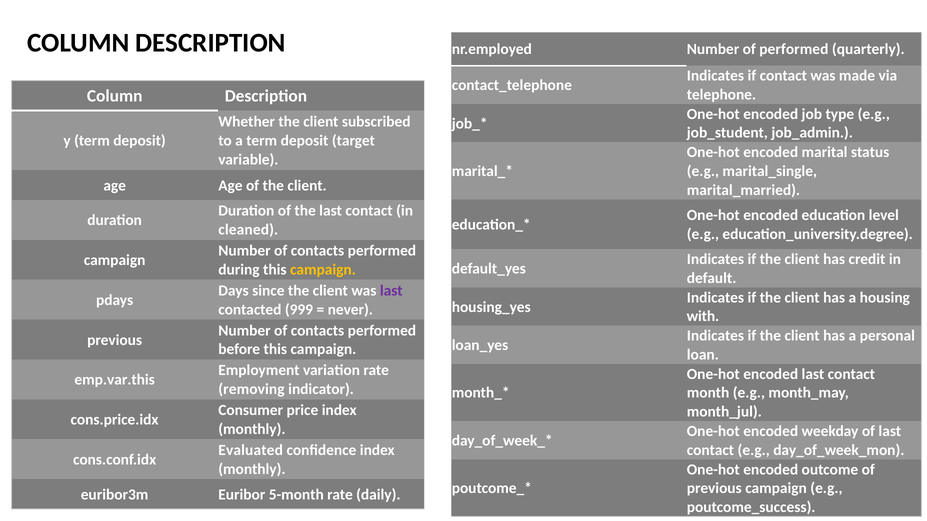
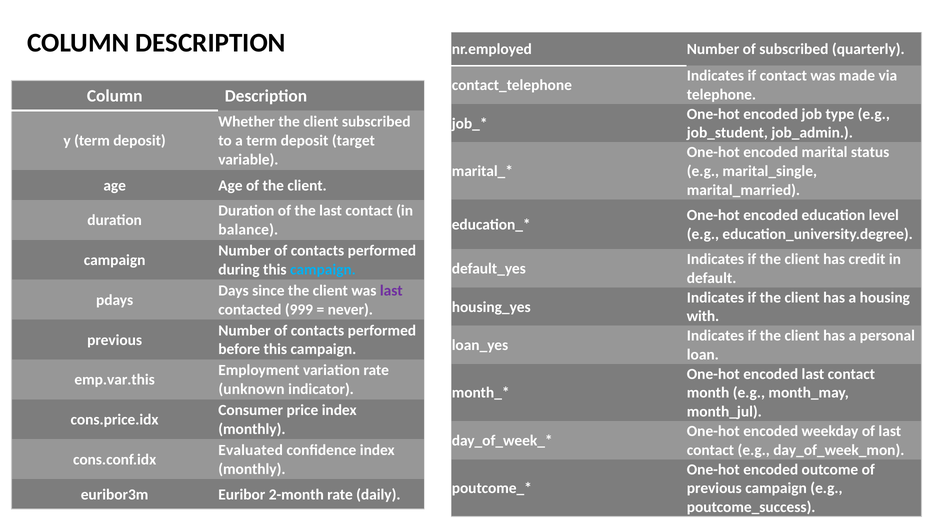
of performed: performed -> subscribed (794, 49)
cleaned: cleaned -> balance (248, 230)
campaign colour: yellow -> light blue (323, 270)
removing: removing -> unknown (251, 390)
5-month: 5-month -> 2-month (296, 495)
